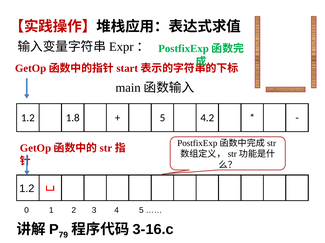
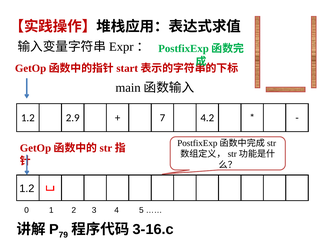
1.8: 1.8 -> 2.9 (73, 118)
5: 5 -> 7 (162, 118)
